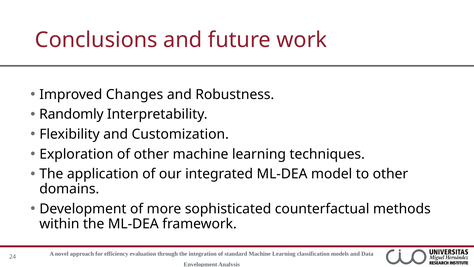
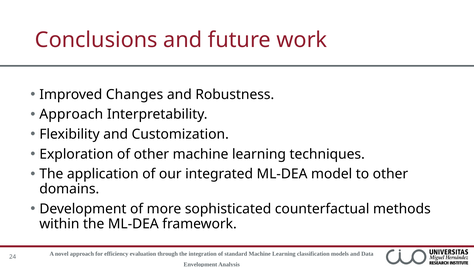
Randomly: Randomly -> Approach (71, 114)
